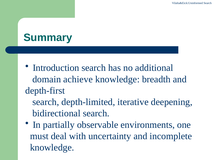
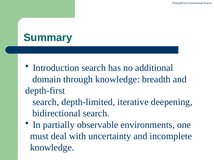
achieve: achieve -> through (78, 79)
